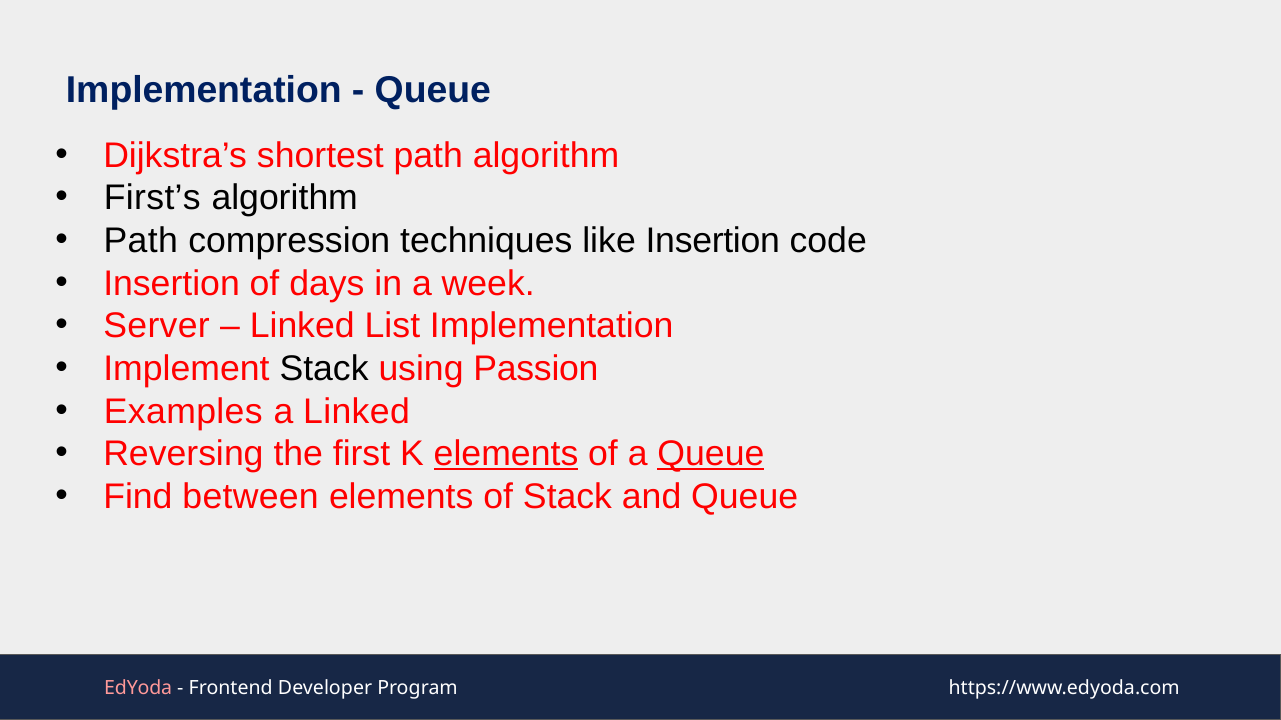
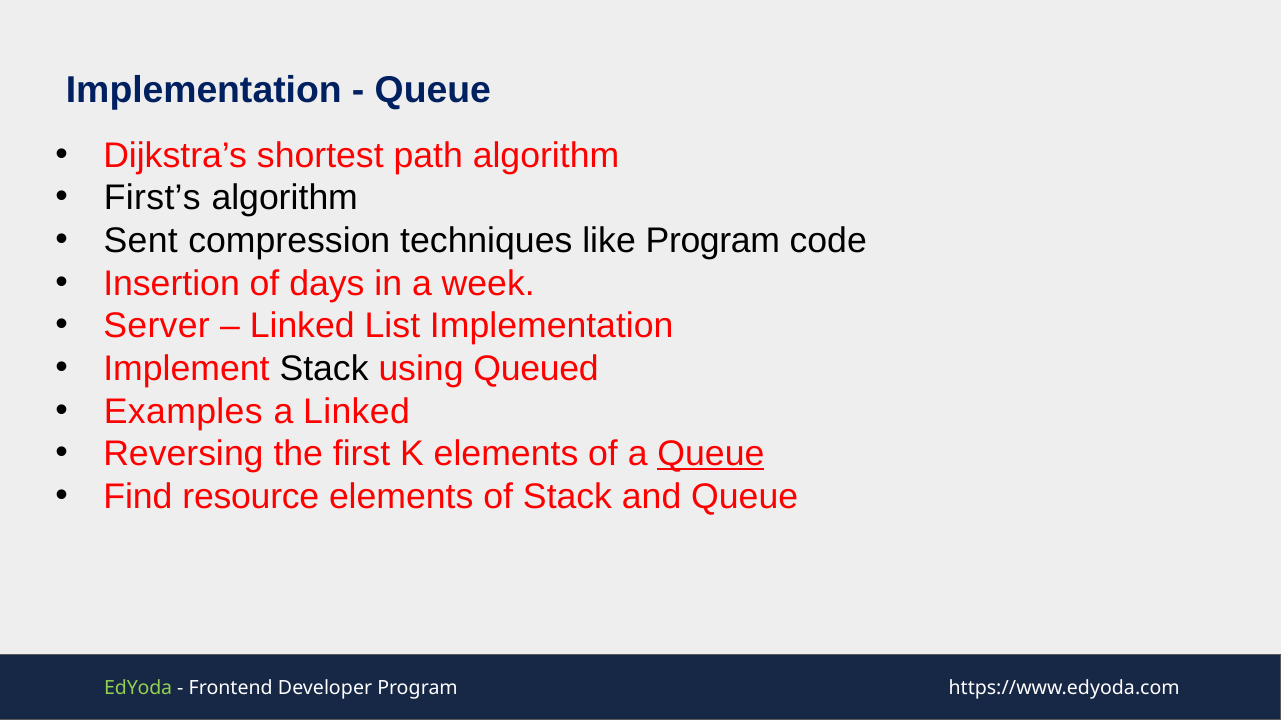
Path: Path -> Sent (141, 241)
like Insertion: Insertion -> Program (713, 241)
Passion: Passion -> Queued (536, 369)
elements underline: present -> none (506, 455)
between: between -> resource (251, 497)
EdYoda colour: pink -> light green (138, 689)
